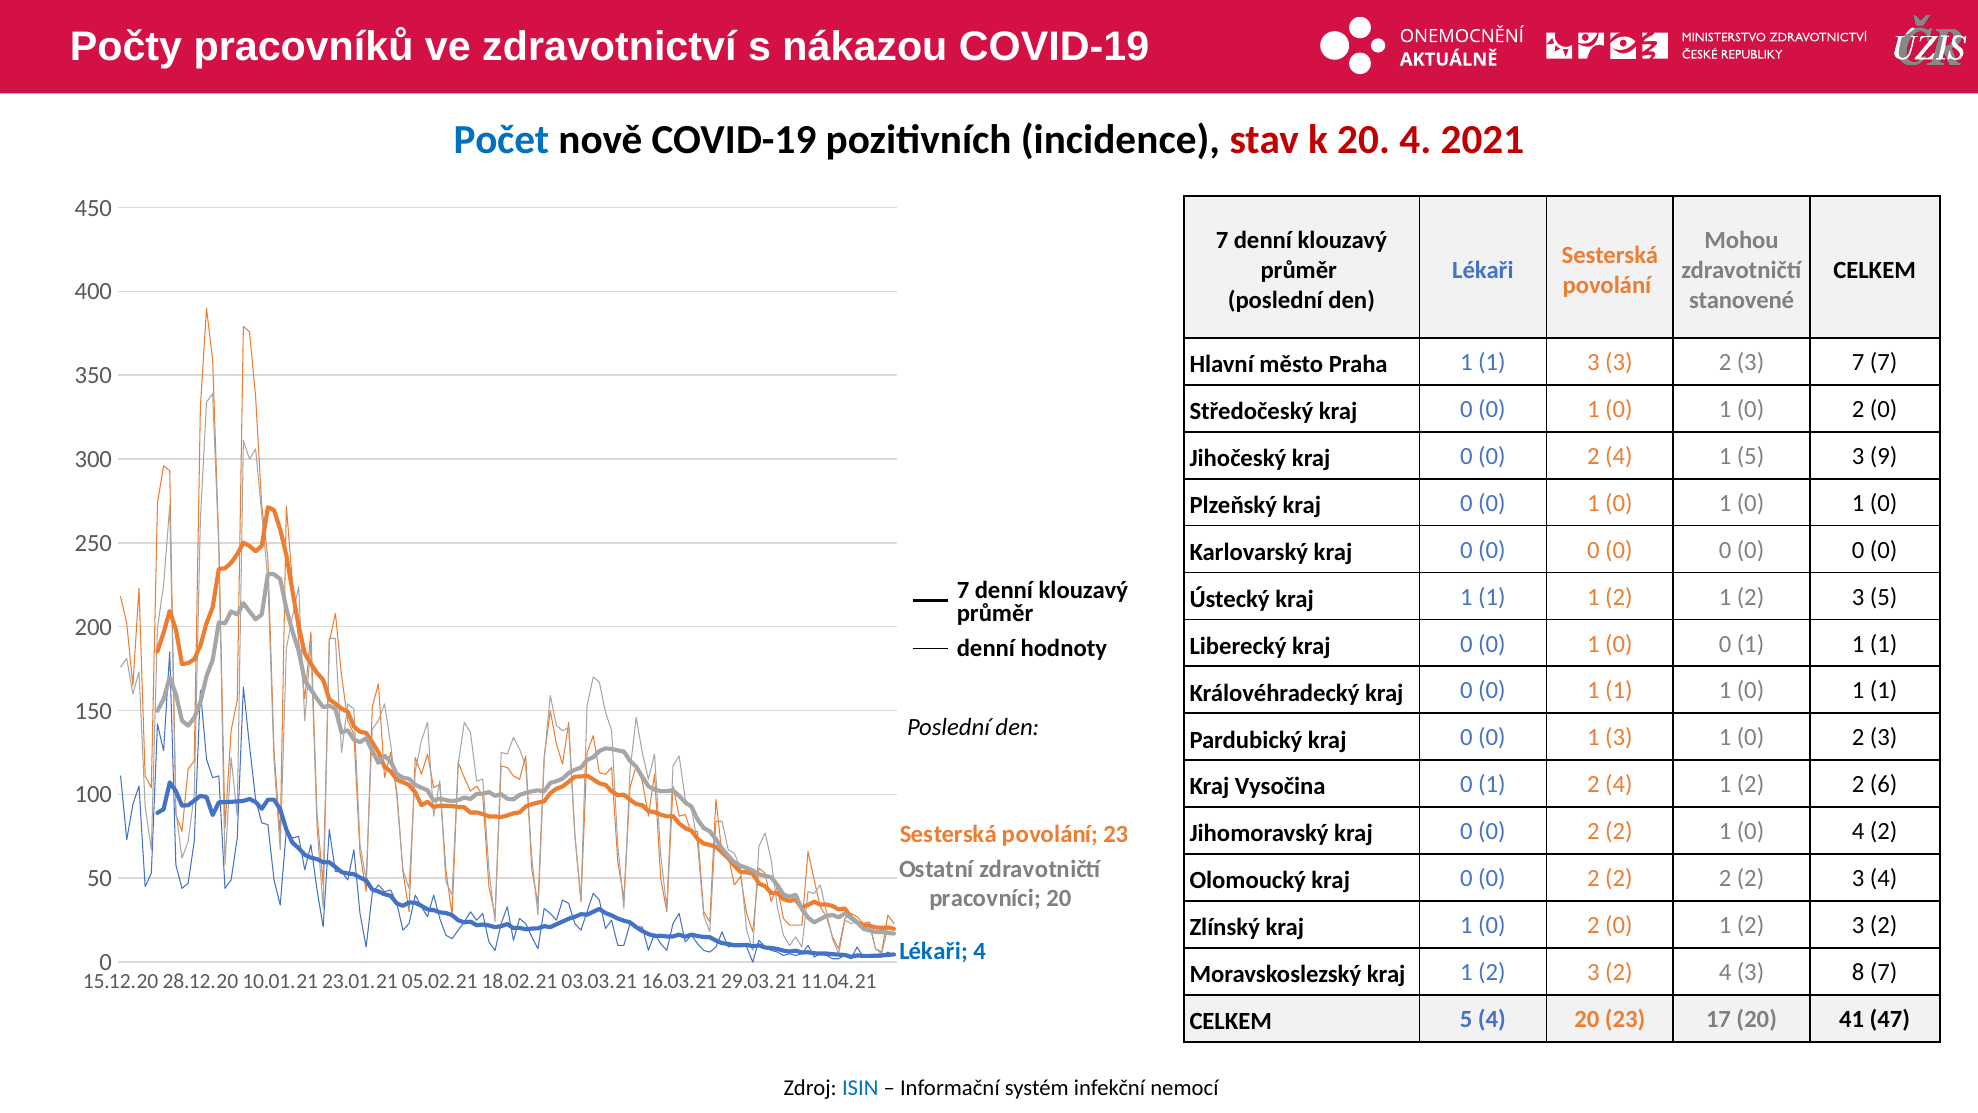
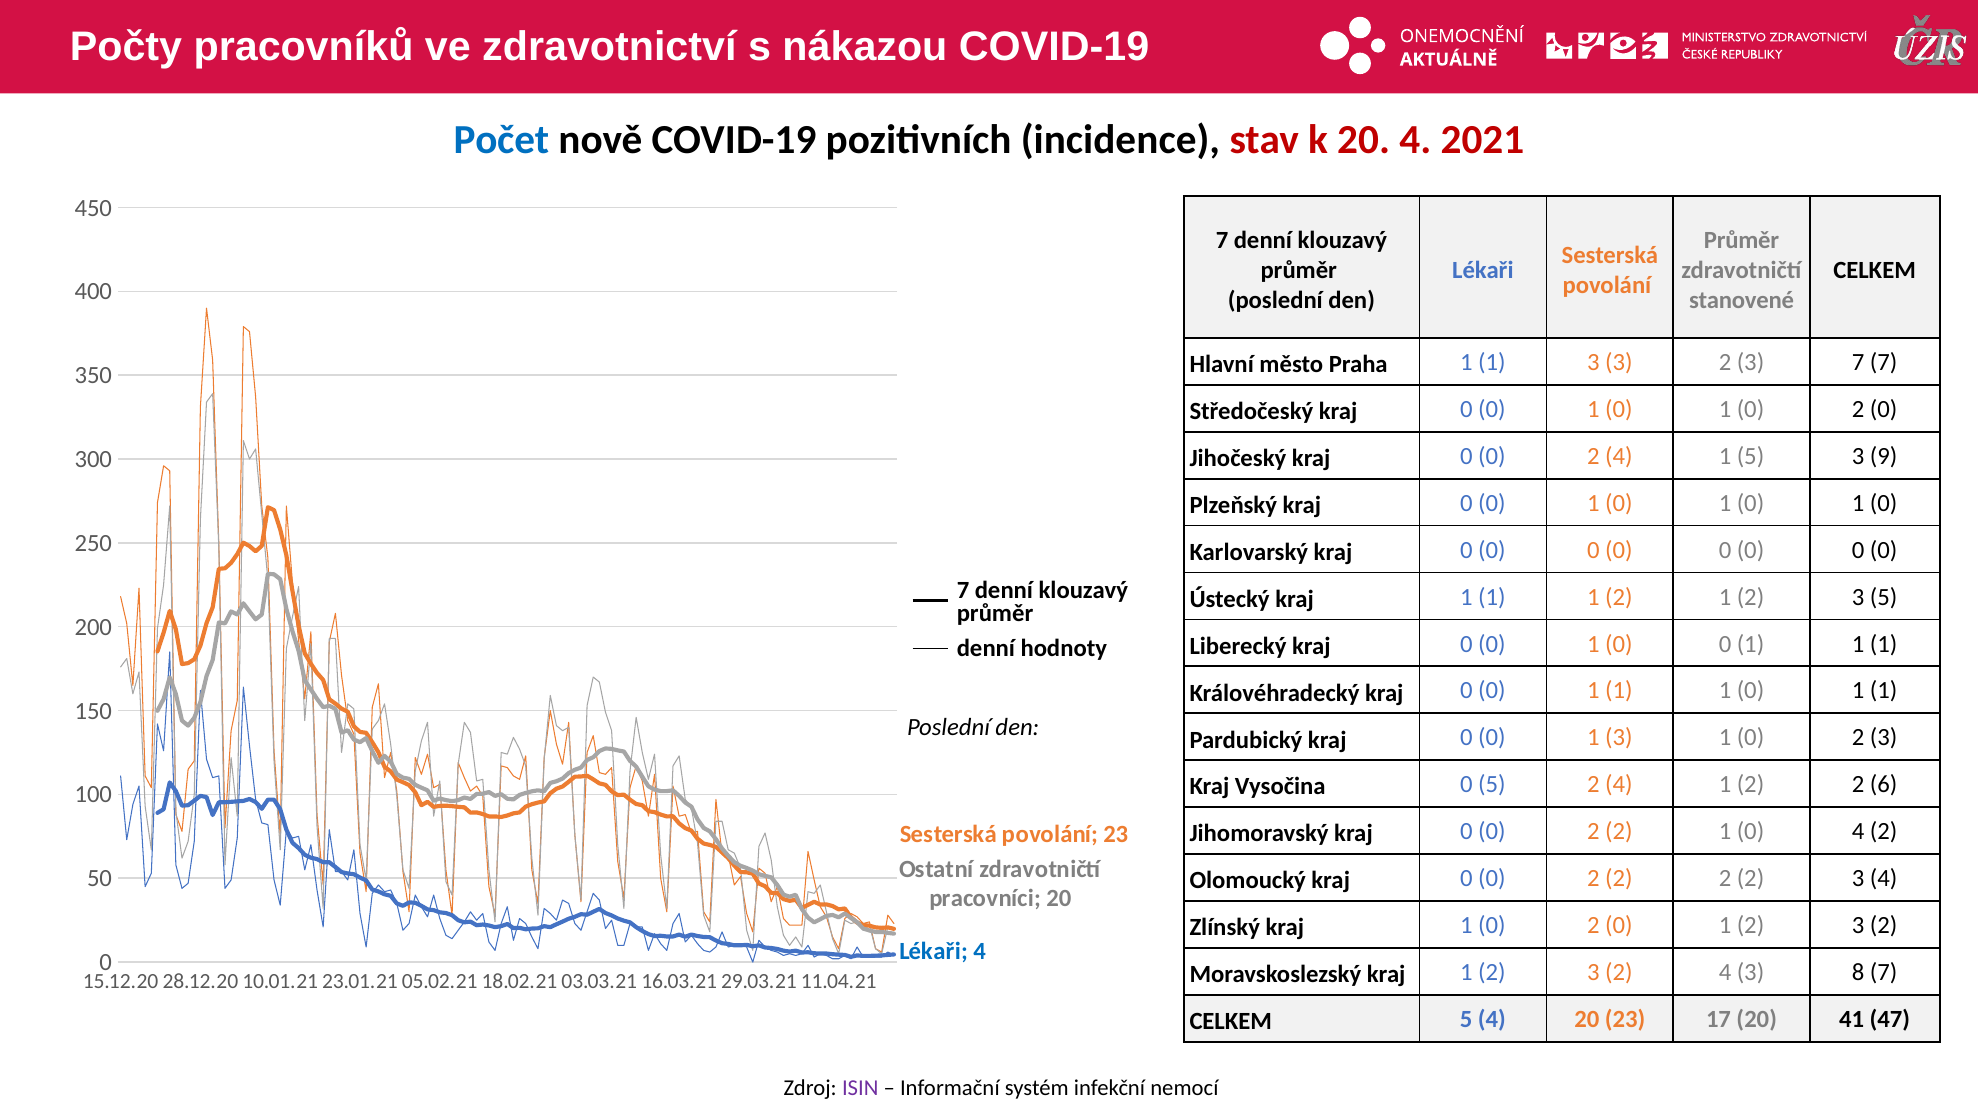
Mohou: Mohou -> Průměr (1742, 240)
Vysočina 0 1: 1 -> 5 (1492, 784)
ISIN colour: blue -> purple (860, 1088)
